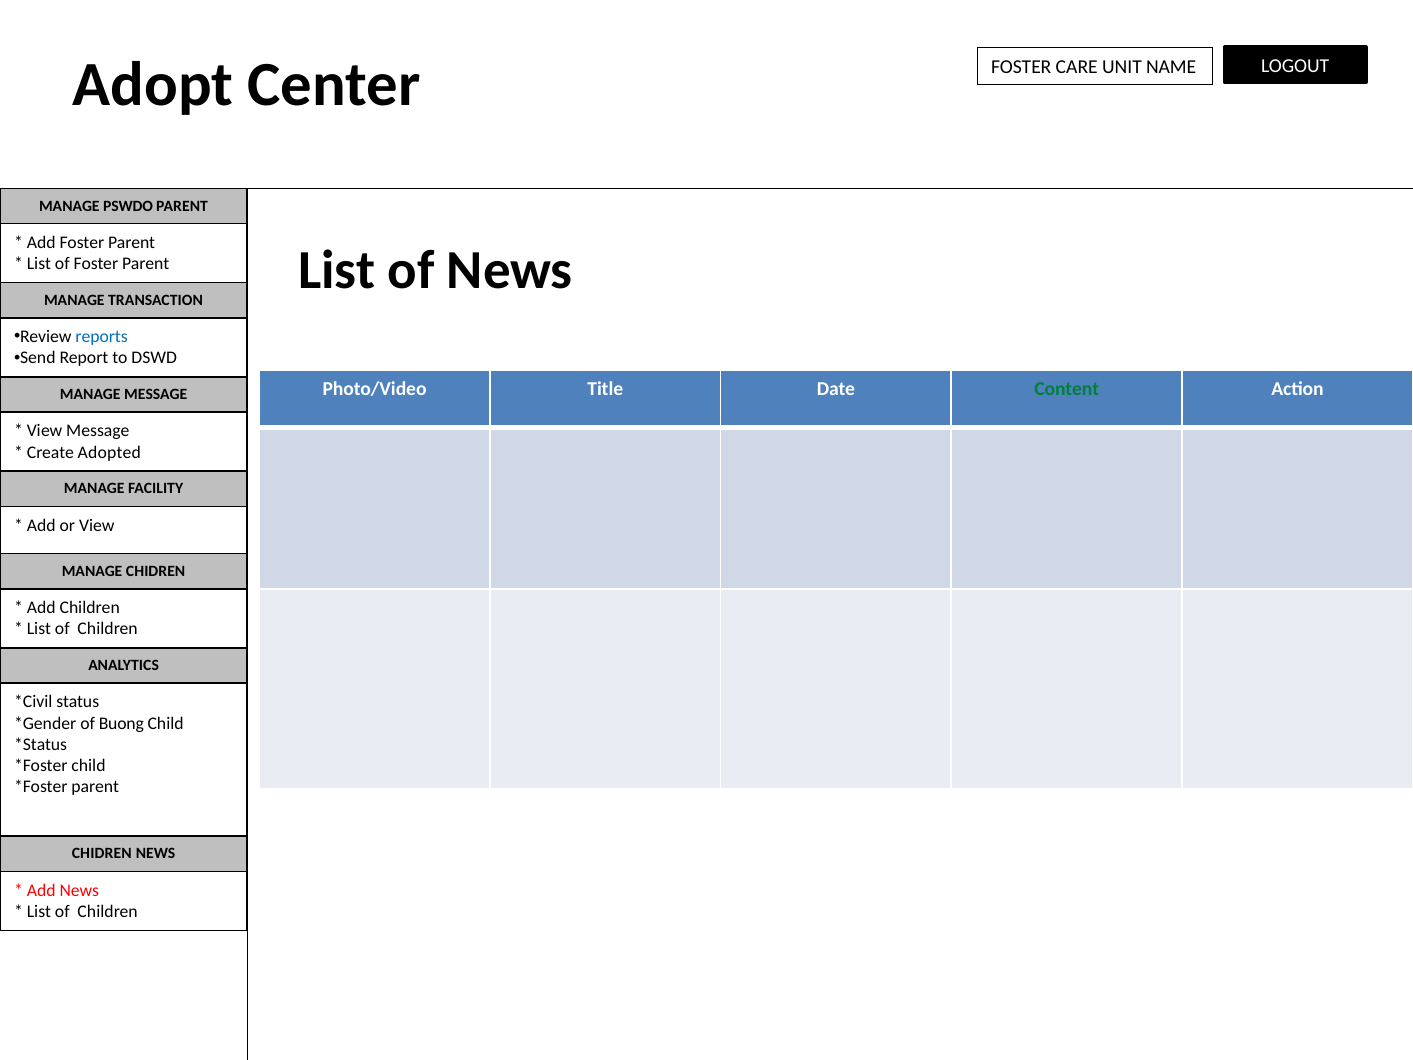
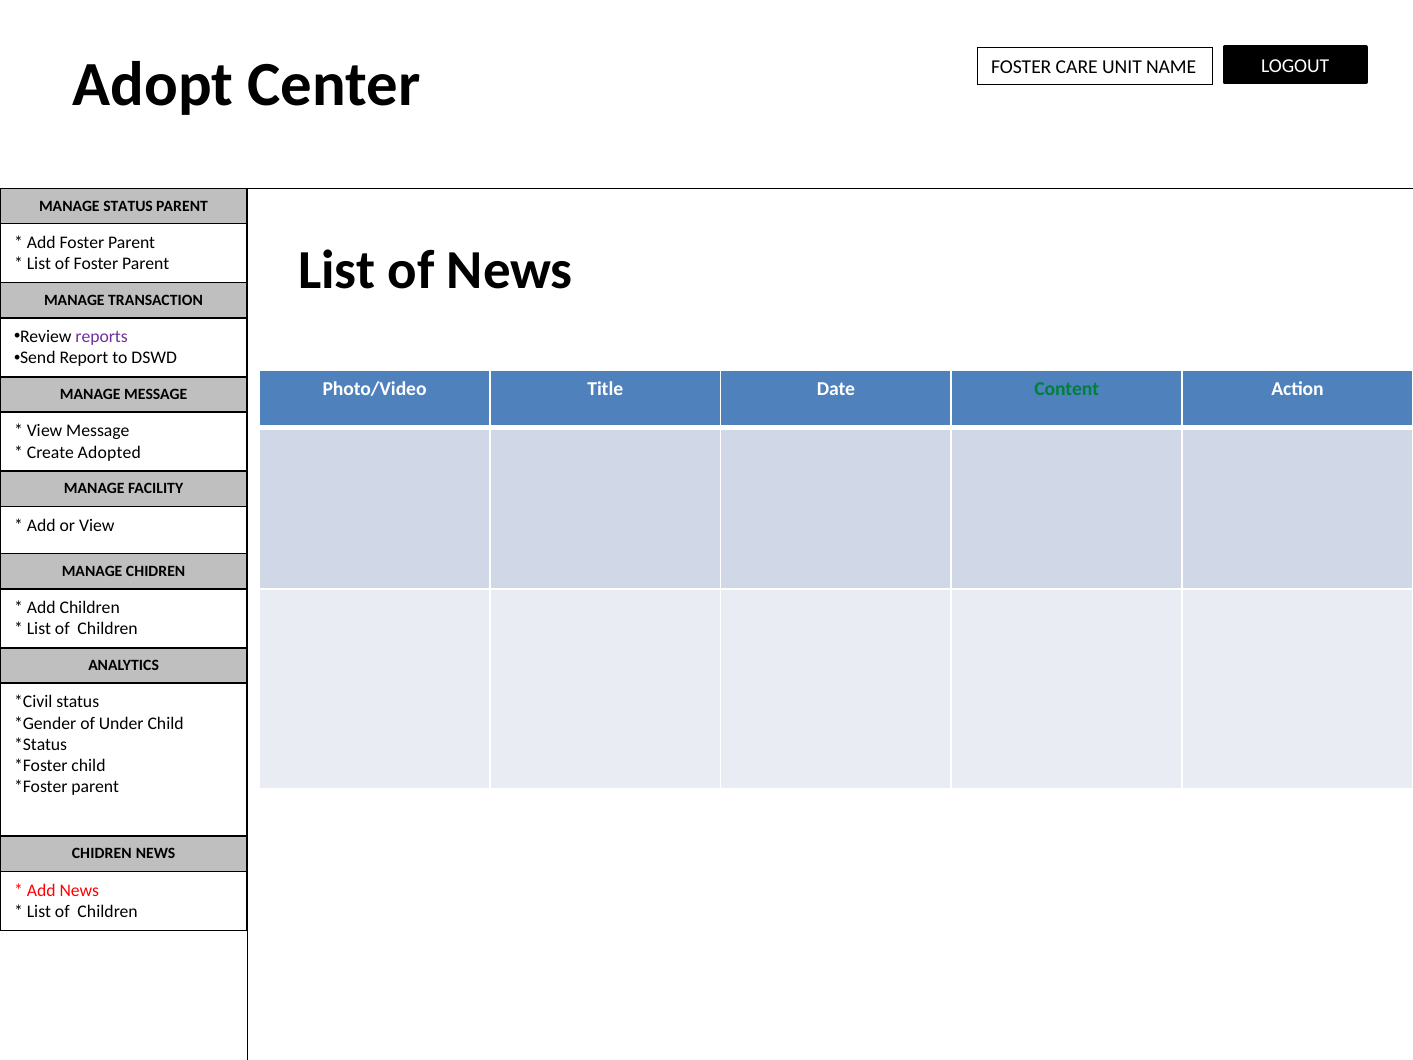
MANAGE PSWDO: PSWDO -> STATUS (128, 206)
reports colour: blue -> purple (102, 337)
Buong: Buong -> Under (121, 723)
